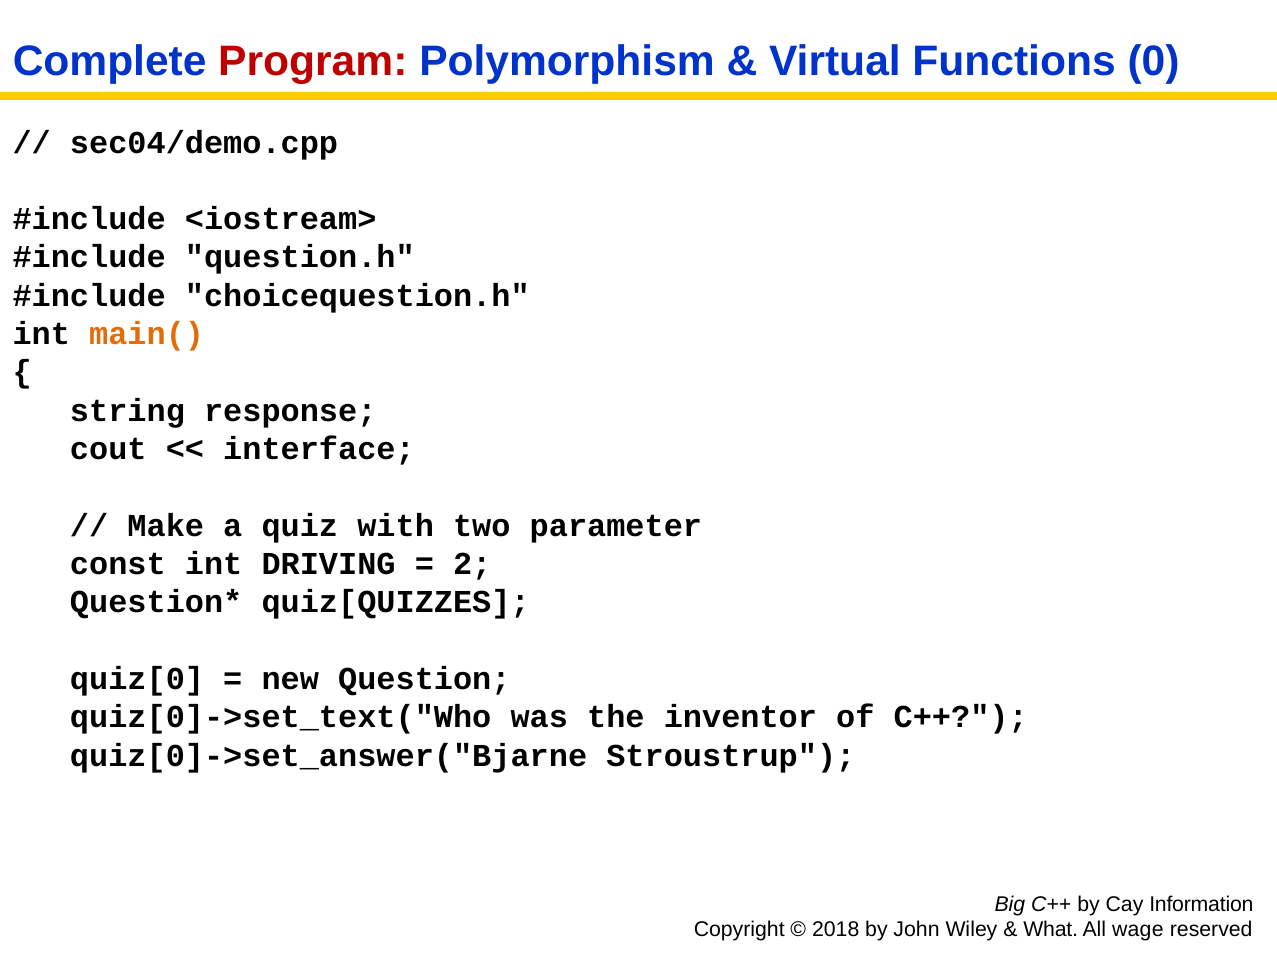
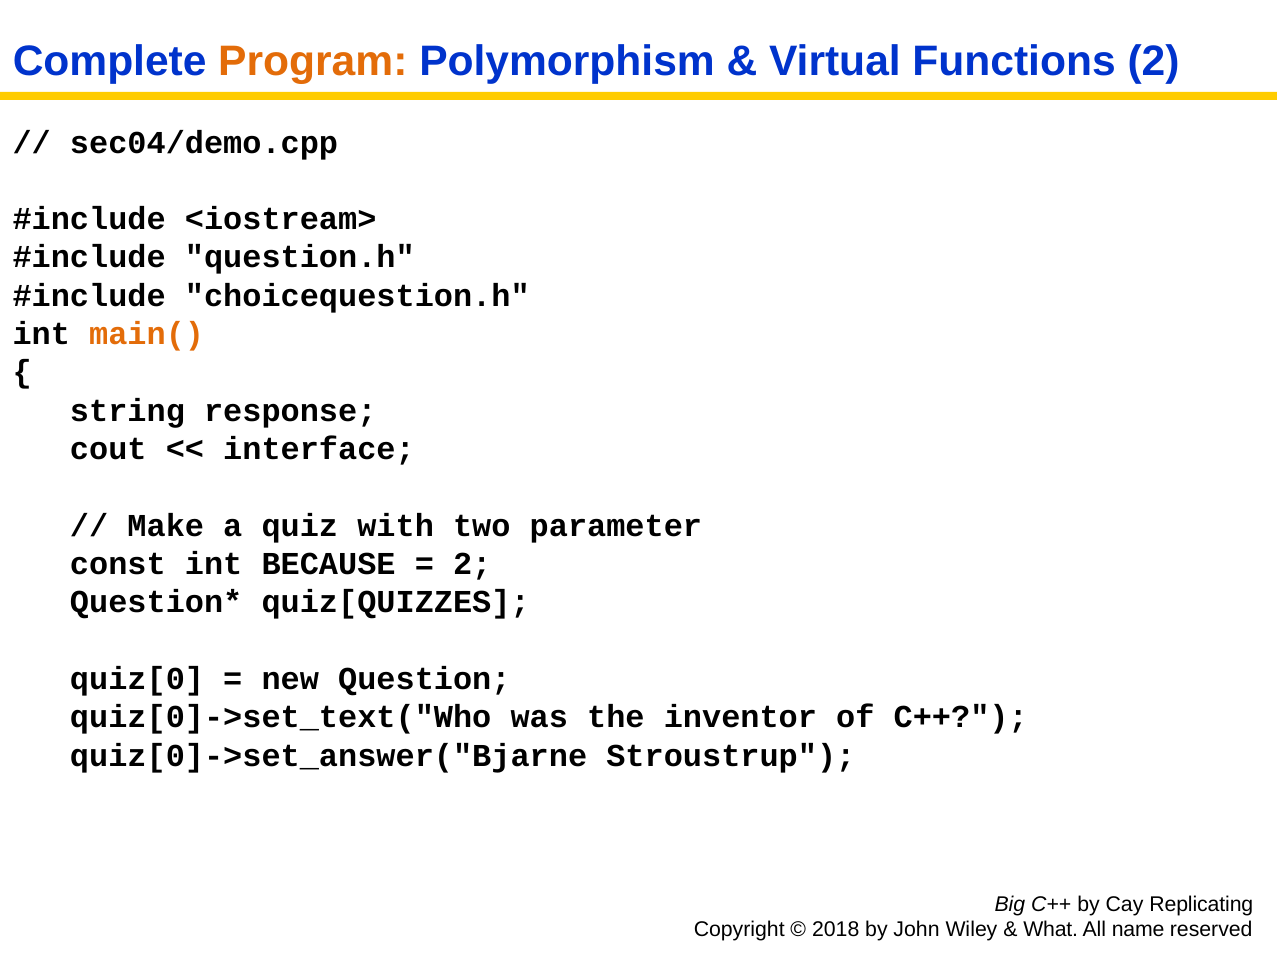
Program colour: red -> orange (313, 61)
Functions 0: 0 -> 2 (1154, 61)
DRIVING: DRIVING -> BECAUSE (329, 564)
Information: Information -> Replicating (1201, 904)
wage: wage -> name (1138, 929)
